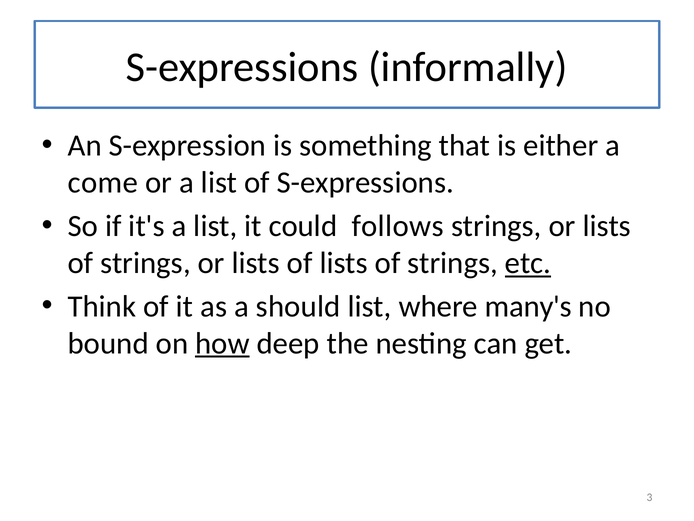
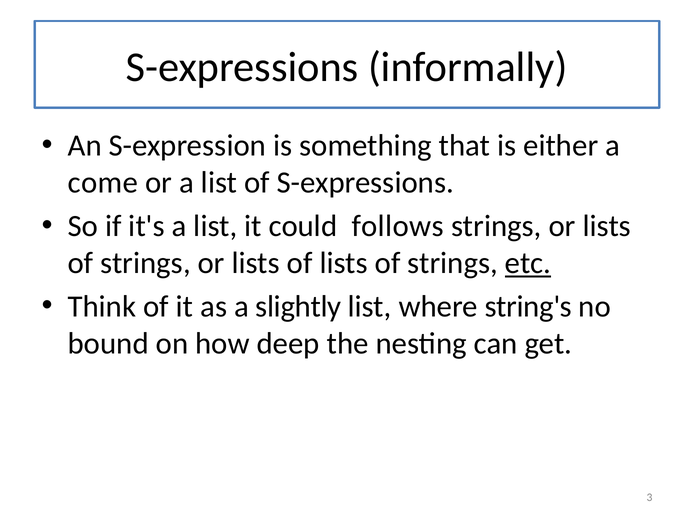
should: should -> slightly (298, 306)
many's: many's -> string's (528, 306)
how underline: present -> none (222, 343)
